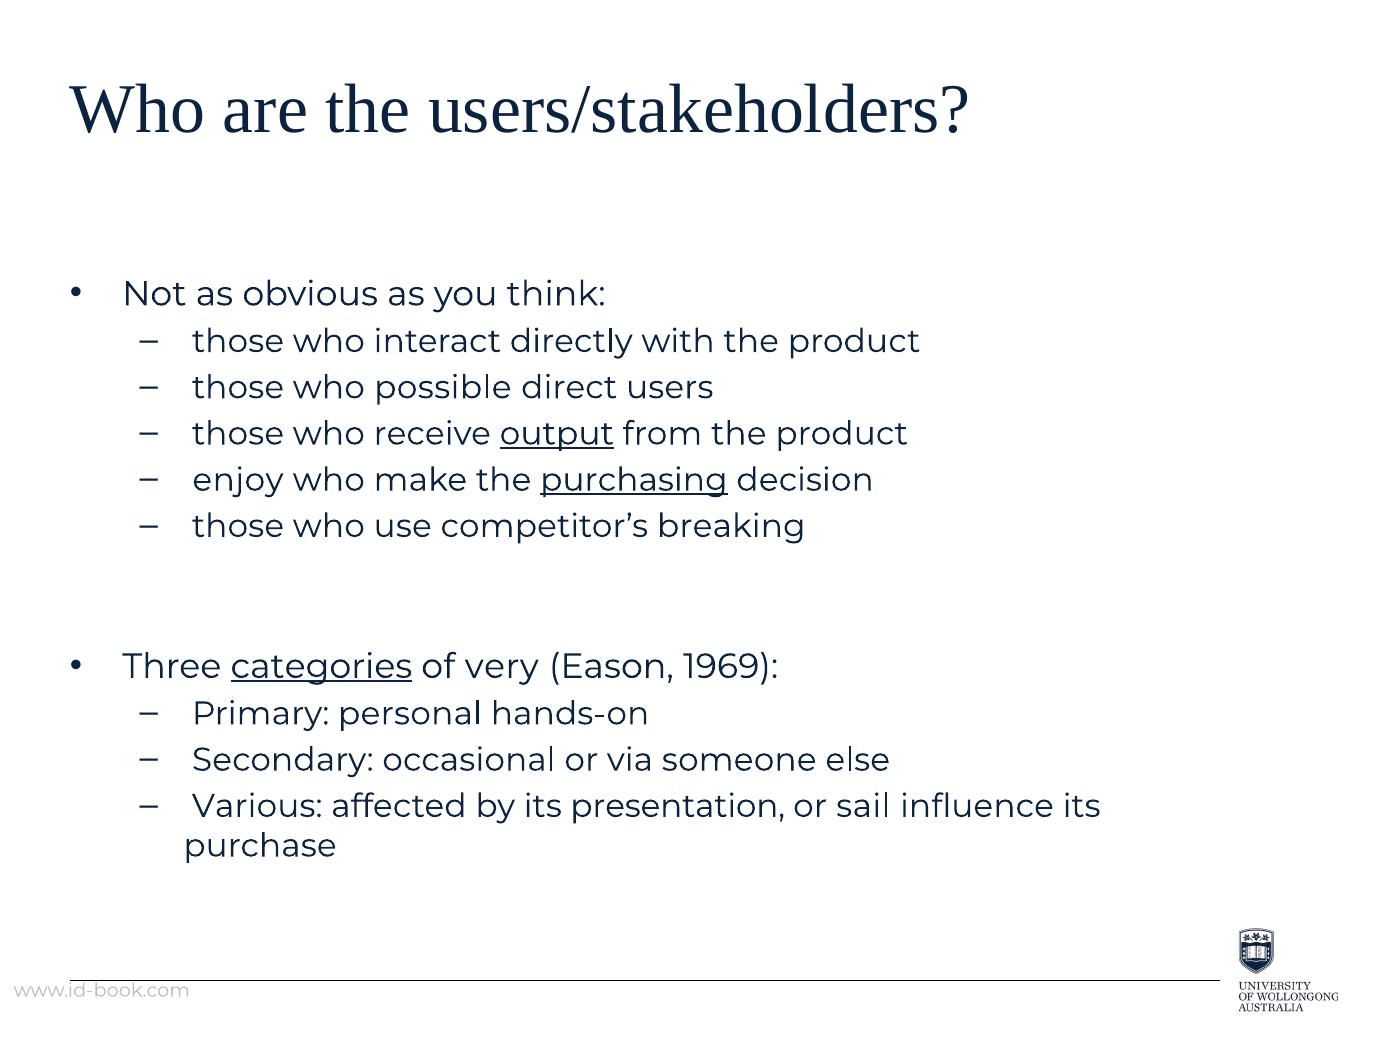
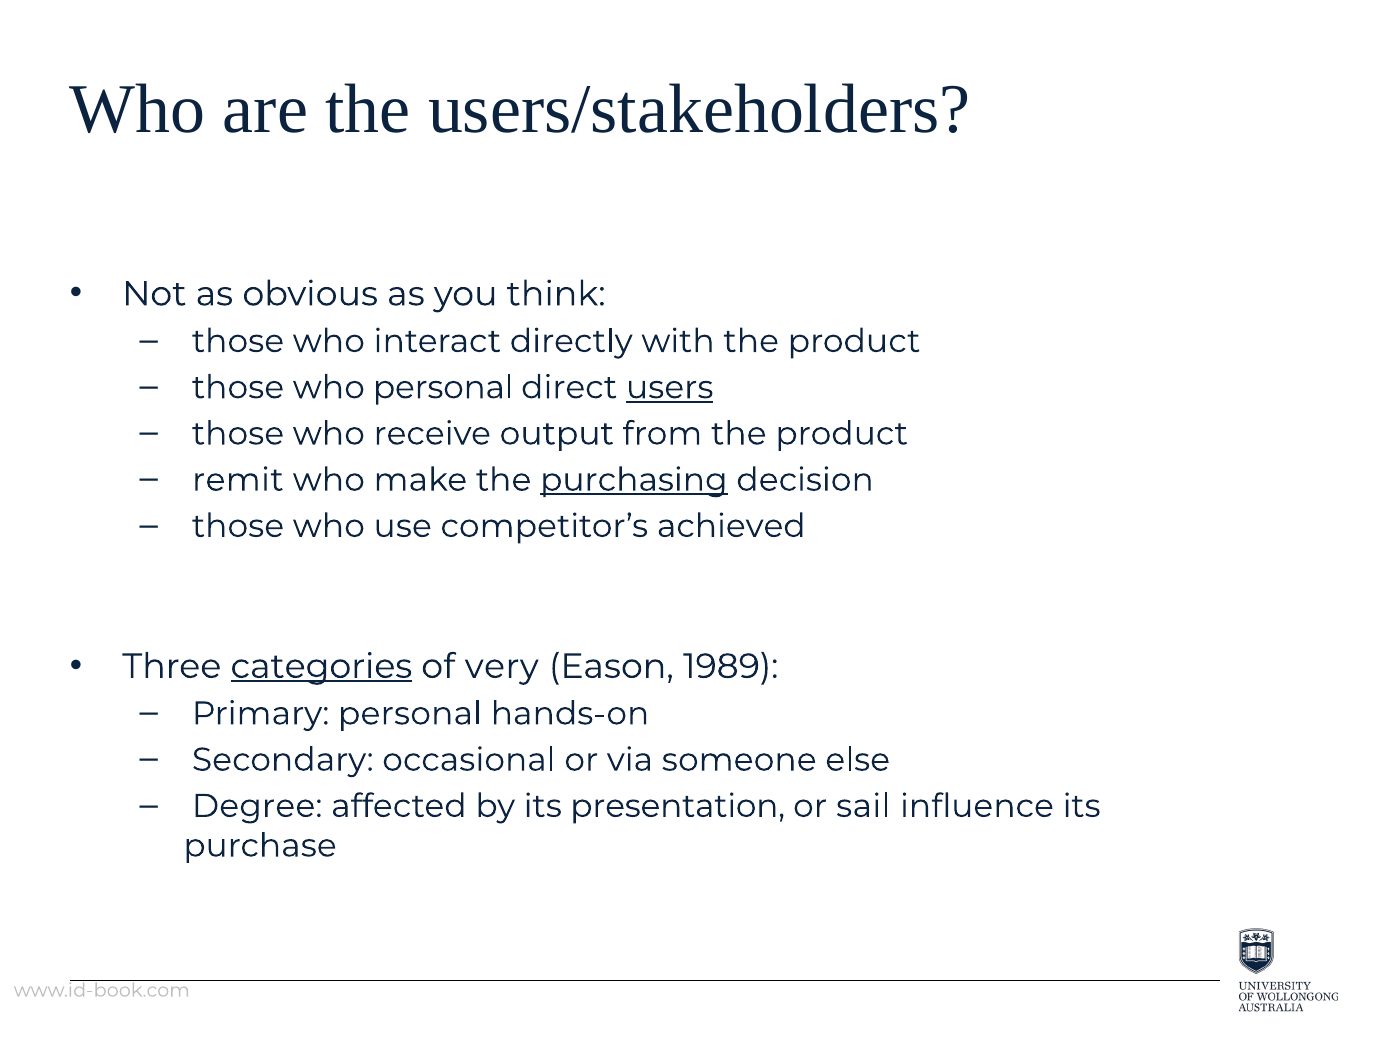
who possible: possible -> personal (443, 387)
users underline: none -> present (670, 387)
output underline: present -> none (557, 434)
enjoy: enjoy -> remit (238, 480)
breaking: breaking -> achieved (731, 526)
1969: 1969 -> 1989 (731, 666)
Various: Various -> Degree (257, 806)
